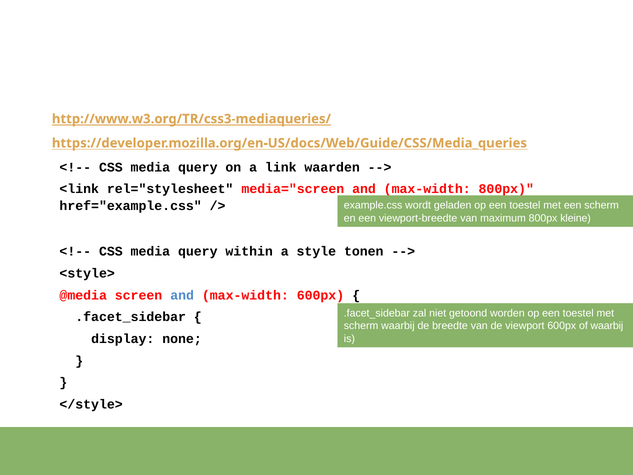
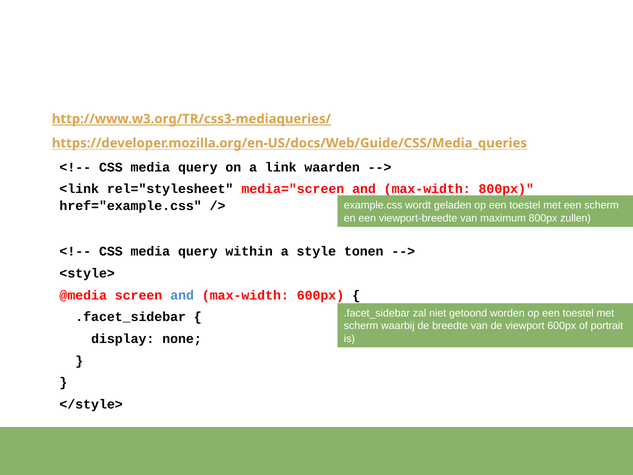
kleine: kleine -> zullen (576, 218)
of waarbij: waarbij -> portrait (607, 326)
